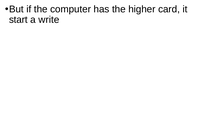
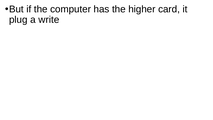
start: start -> plug (18, 20)
